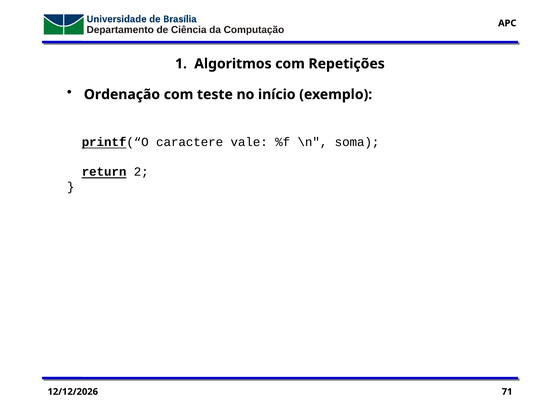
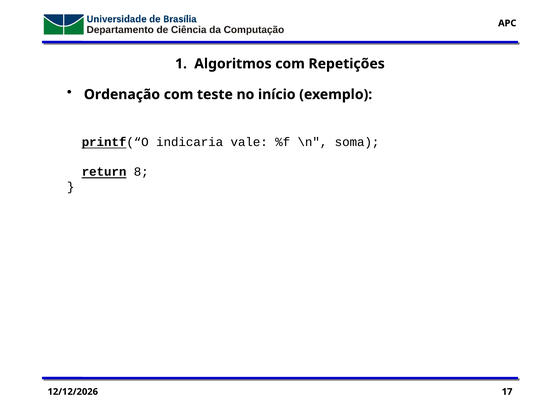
caractere: caractere -> indicaria (190, 142)
2: 2 -> 8 (141, 172)
71: 71 -> 17 (507, 392)
